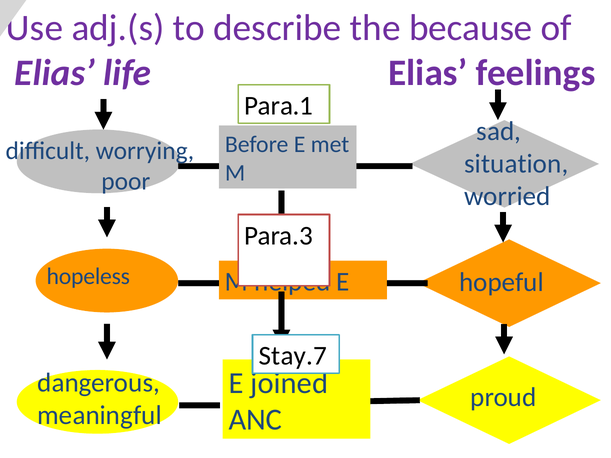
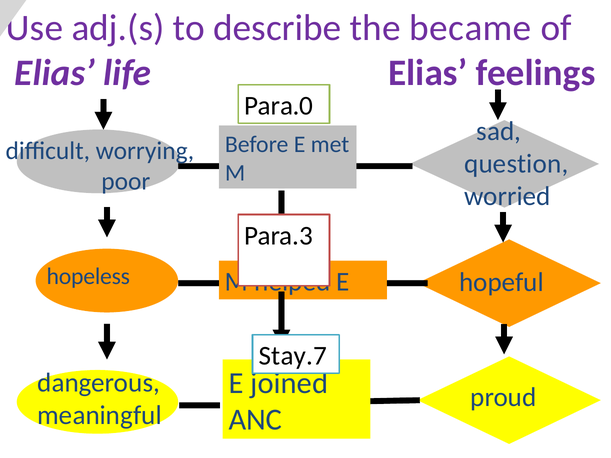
because: because -> became (470, 28)
Para.1: Para.1 -> Para.0 (279, 106)
situation: situation -> question (516, 164)
